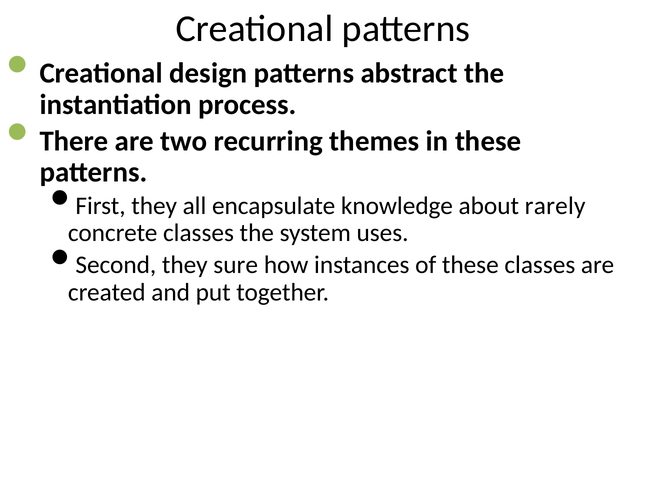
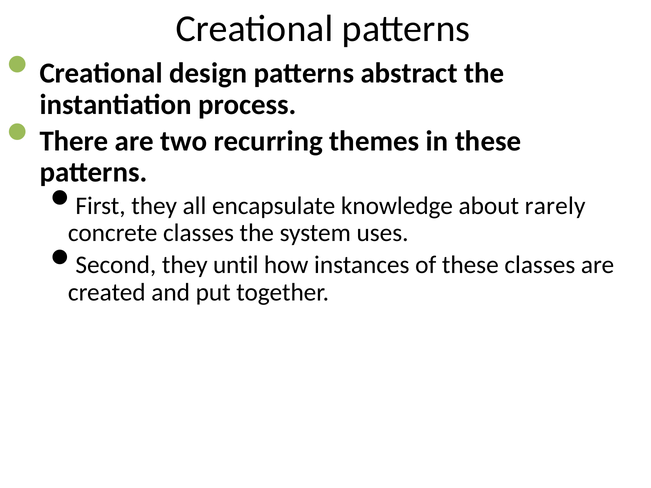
sure: sure -> until (236, 265)
